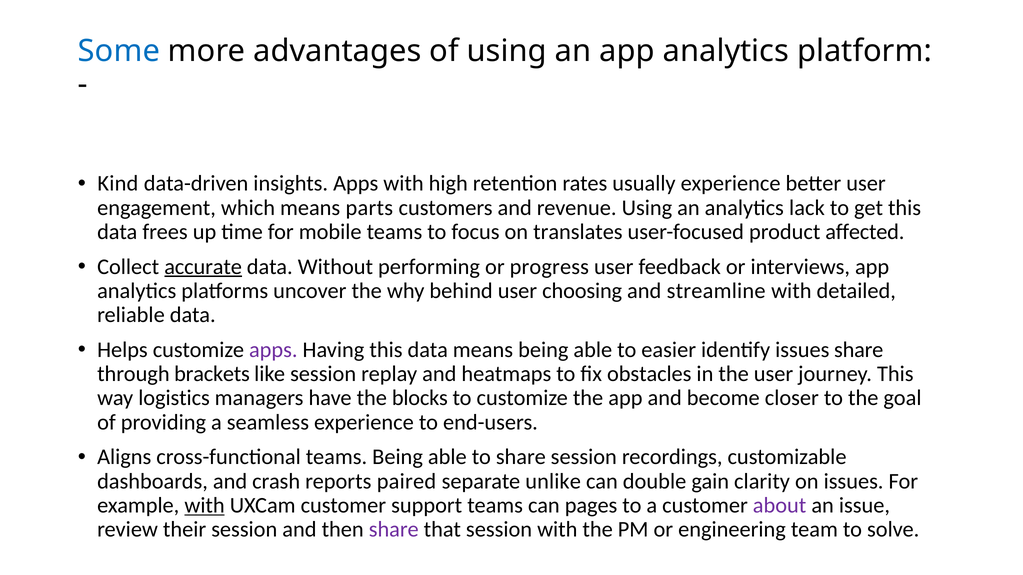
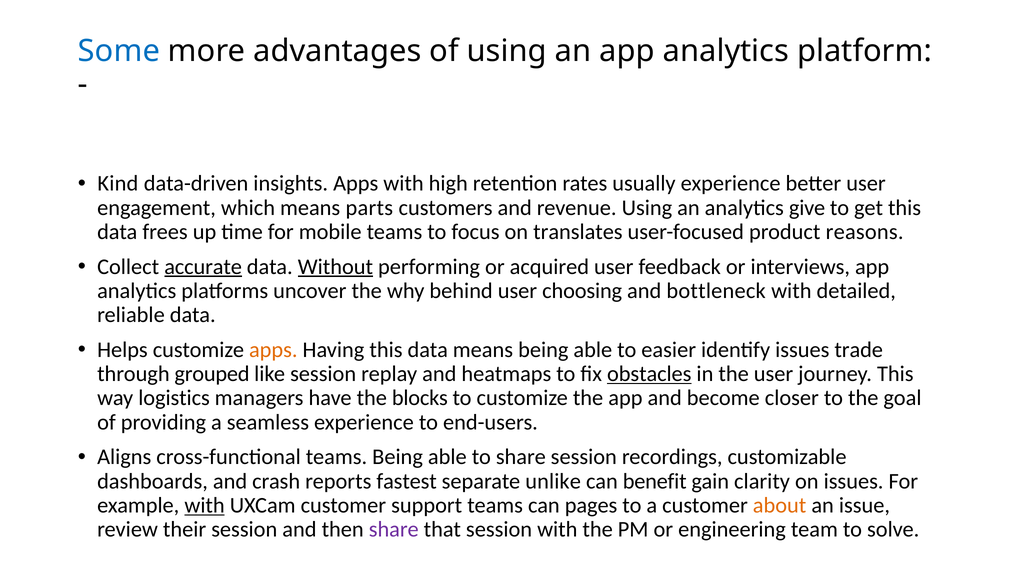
lack: lack -> give (807, 208)
affected: affected -> reasons (865, 232)
Without underline: none -> present (335, 267)
progress: progress -> acquired (549, 267)
streamline: streamline -> bottleneck (716, 291)
apps colour: purple -> orange (273, 350)
issues share: share -> trade (859, 350)
brackets: brackets -> grouped (212, 374)
obstacles underline: none -> present (649, 374)
paired: paired -> fastest (407, 482)
double: double -> benefit (655, 482)
about colour: purple -> orange (780, 506)
